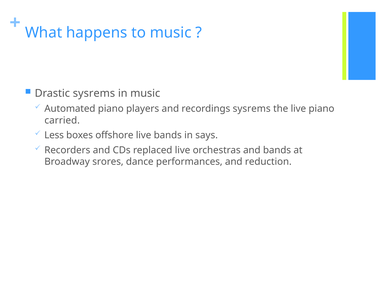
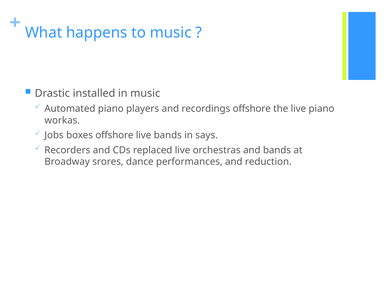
Drastic sysrems: sysrems -> installed (94, 93)
recordings sysrems: sysrems -> offshore (252, 109)
carried: carried -> workas (62, 120)
Less: Less -> Jobs (54, 135)
